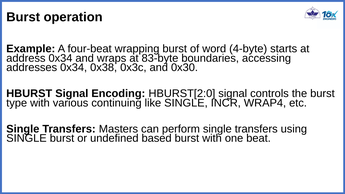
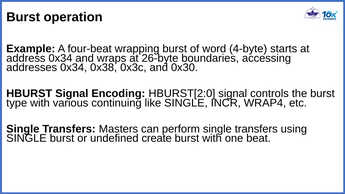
83-byte: 83-byte -> 26-byte (160, 58)
based: based -> create (157, 138)
